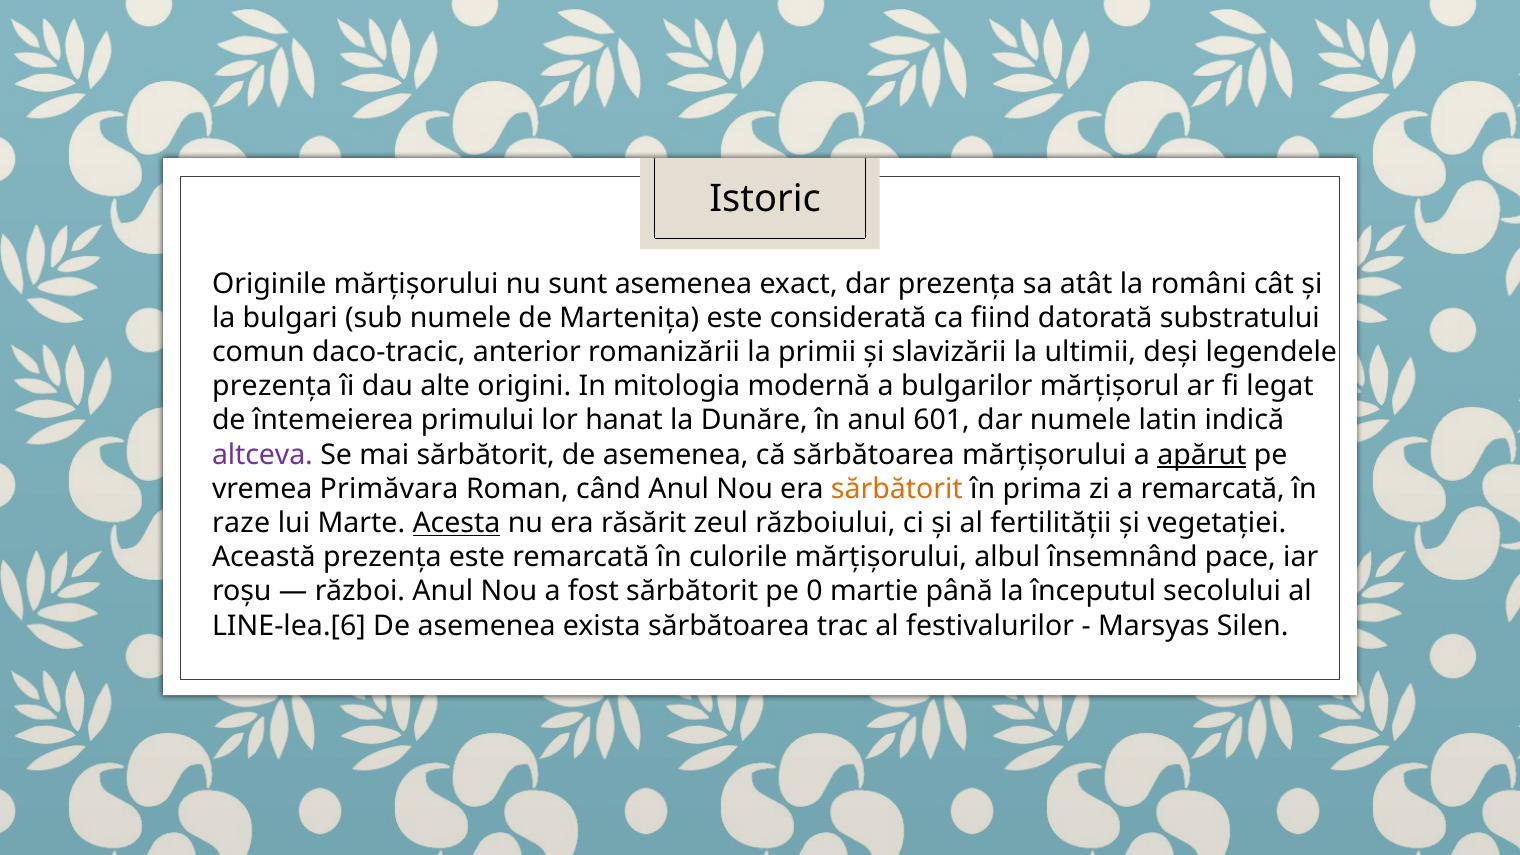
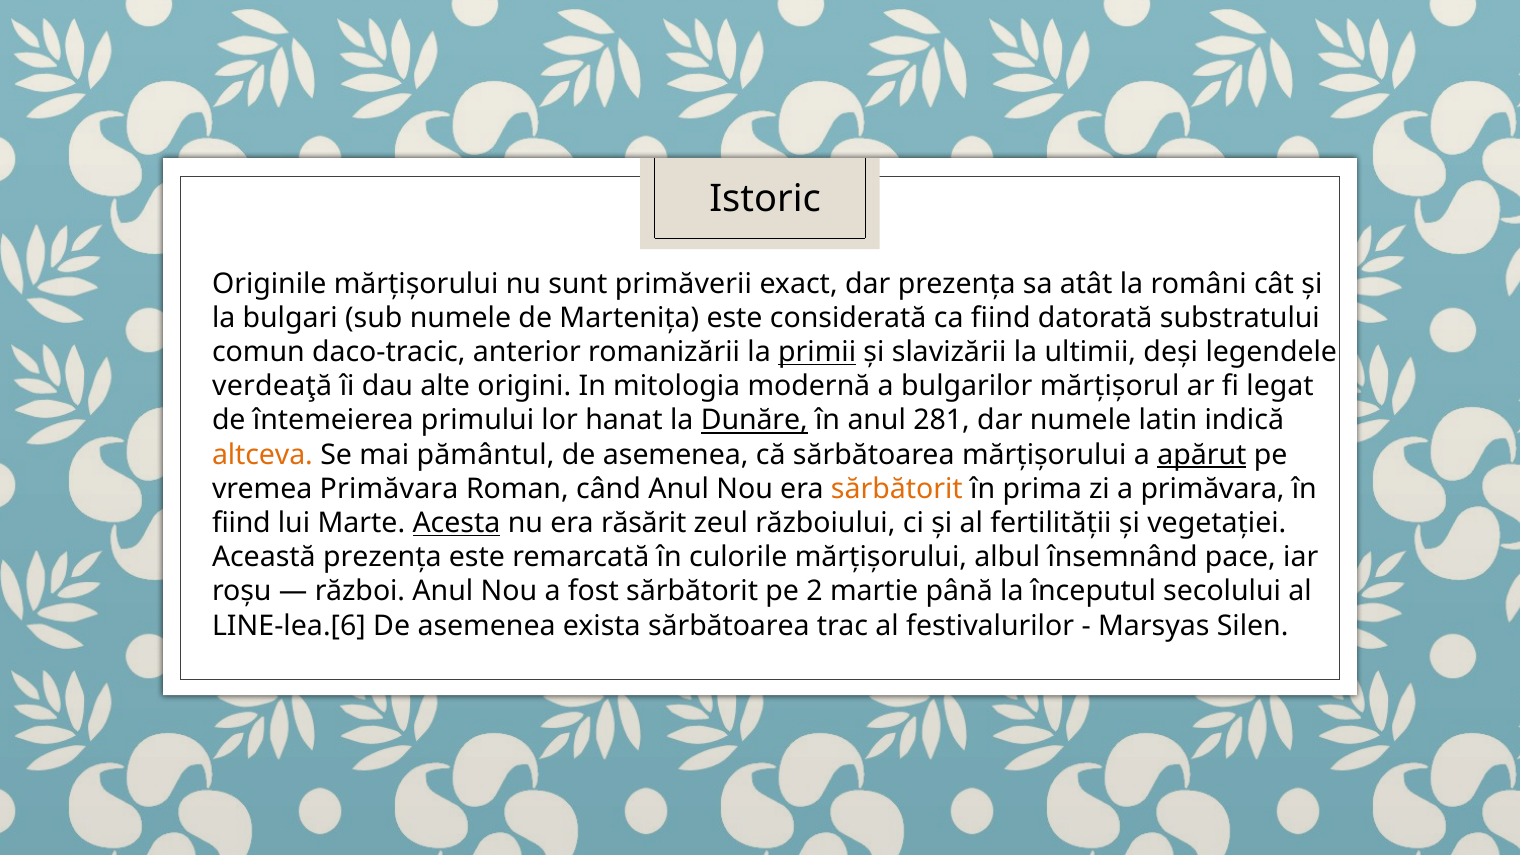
sunt asemenea: asemenea -> primăverii (683, 284)
primii underline: none -> present (817, 352)
prezența: prezența -> verdeaţă (272, 386)
Dunăre underline: none -> present (754, 421)
601: 601 -> 281 (942, 421)
altceva colour: purple -> orange (262, 455)
mai sărbătorit: sărbătorit -> pământul (486, 455)
a remarcată: remarcată -> primăvara (1213, 489)
raze: raze -> fiind (241, 523)
0: 0 -> 2 (815, 592)
